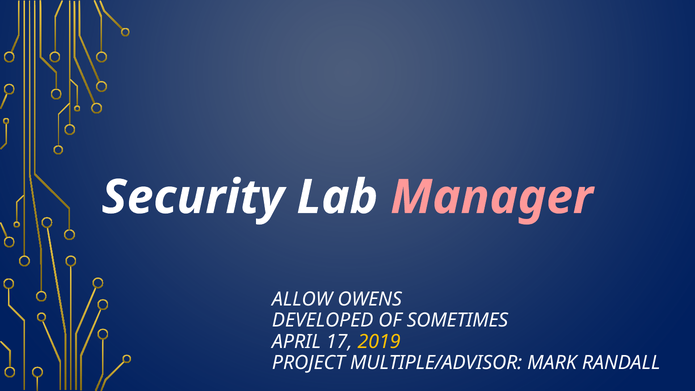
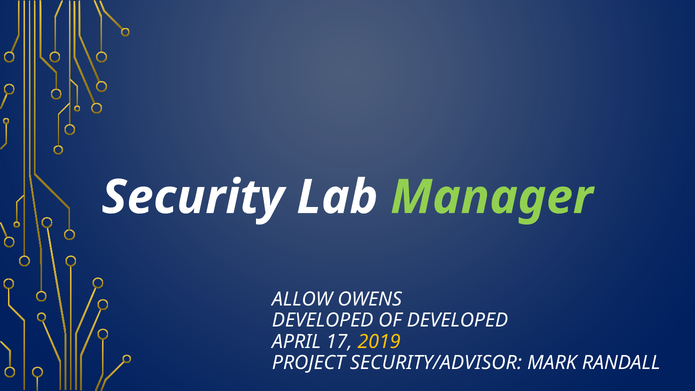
Manager colour: pink -> light green (492, 197)
OF SOMETIMES: SOMETIMES -> DEVELOPED (457, 320)
MULTIPLE/ADVISOR: MULTIPLE/ADVISOR -> SECURITY/ADVISOR (436, 363)
